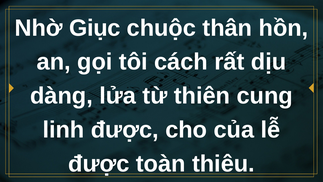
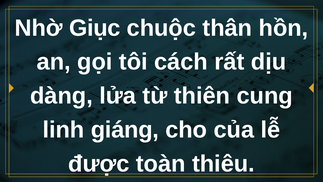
linh được: được -> giáng (125, 130)
